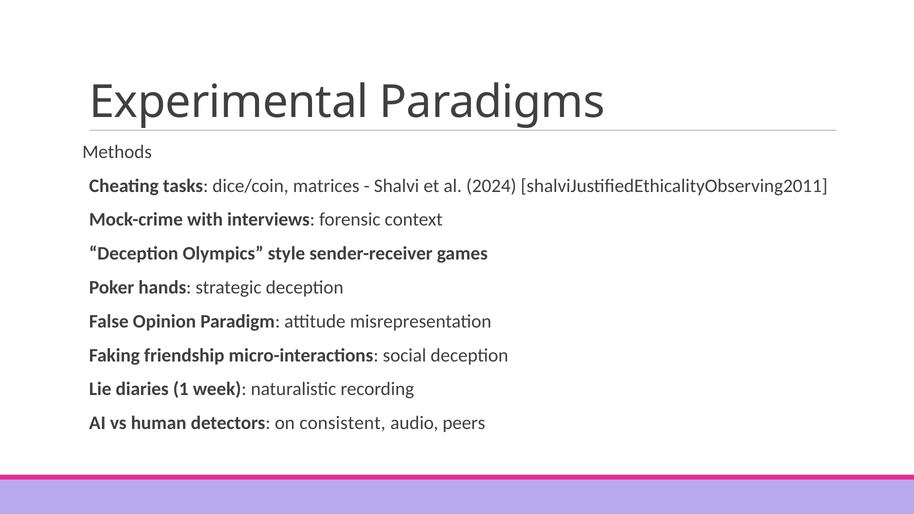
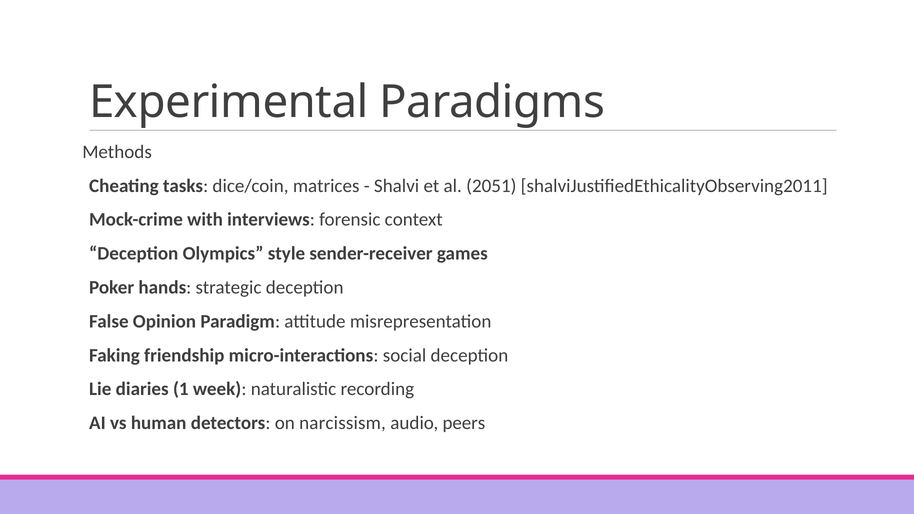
2024: 2024 -> 2051 (491, 186)
consistent: consistent -> narcissism (343, 423)
